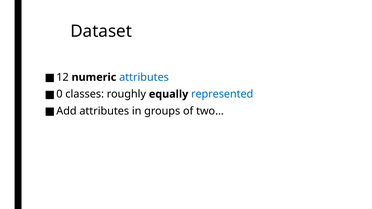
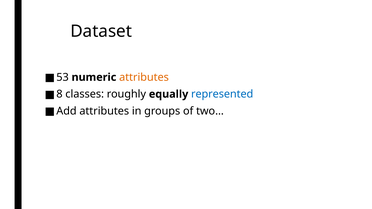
12: 12 -> 53 (63, 77)
attributes colour: blue -> orange (144, 77)
0: 0 -> 8 (59, 94)
